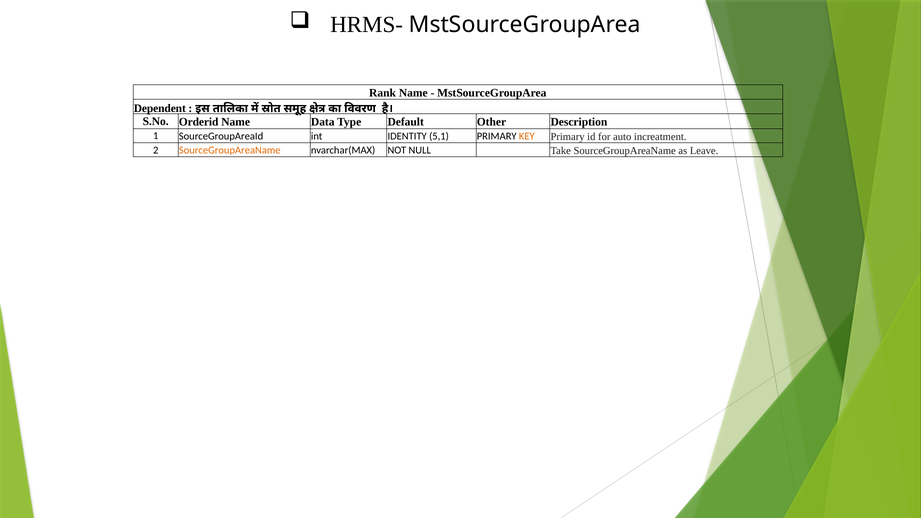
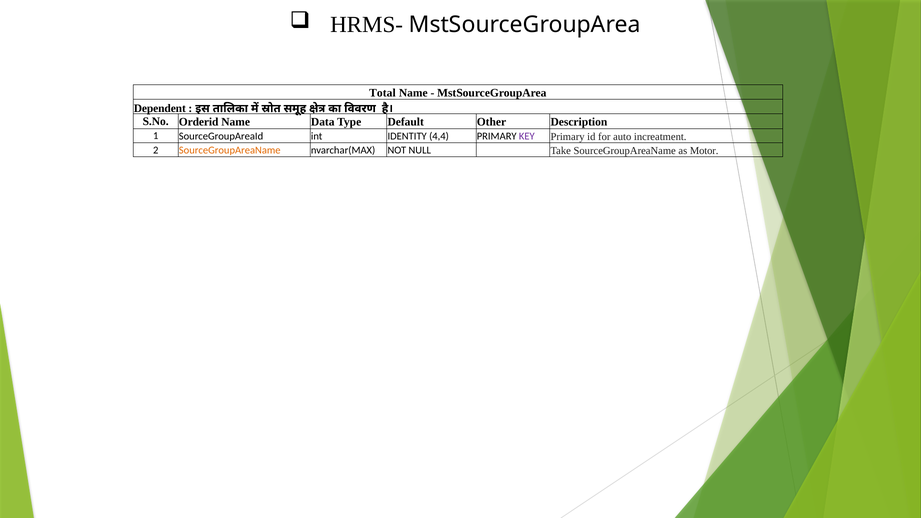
Rank: Rank -> Total (382, 93)
5,1: 5,1 -> 4,4 (439, 136)
KEY colour: orange -> purple (527, 136)
Leave: Leave -> Motor (704, 151)
